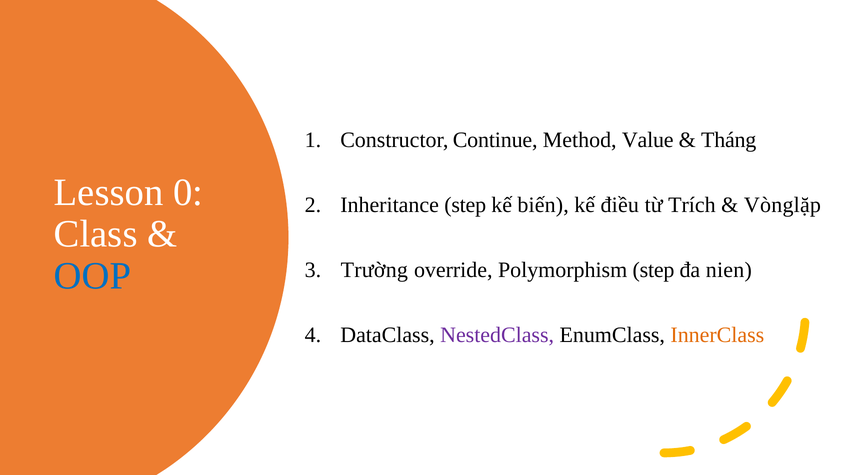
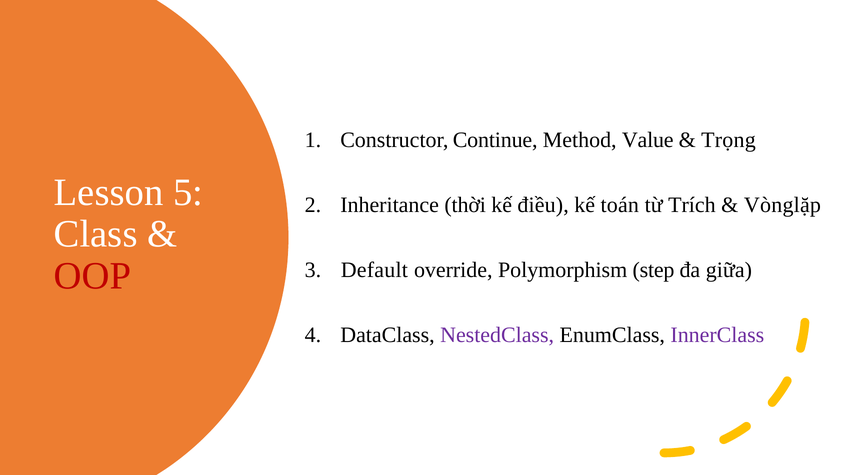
Tháng: Tháng -> Trọng (728, 140)
0: 0 -> 5 (188, 192)
Inheritance step: step -> thời (465, 205)
biến: biến -> điều (543, 205)
điều: điều -> toán (620, 205)
OOP colour: blue -> red (93, 276)
Trường: Trường -> Default (374, 270)
nien: nien -> giữa (729, 270)
InnerClass colour: orange -> purple (717, 335)
